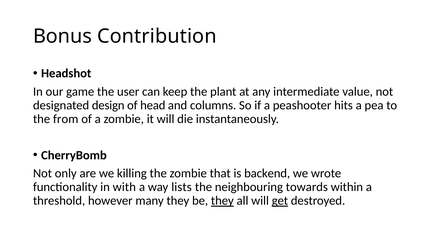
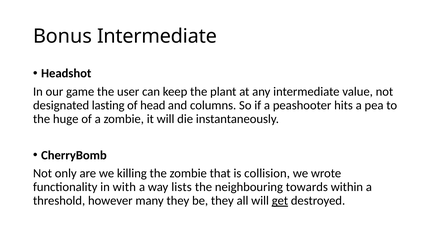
Bonus Contribution: Contribution -> Intermediate (157, 36)
design: design -> lasting (108, 105)
from: from -> huge (66, 119)
backend: backend -> collision (267, 173)
they underline: present -> none (222, 200)
